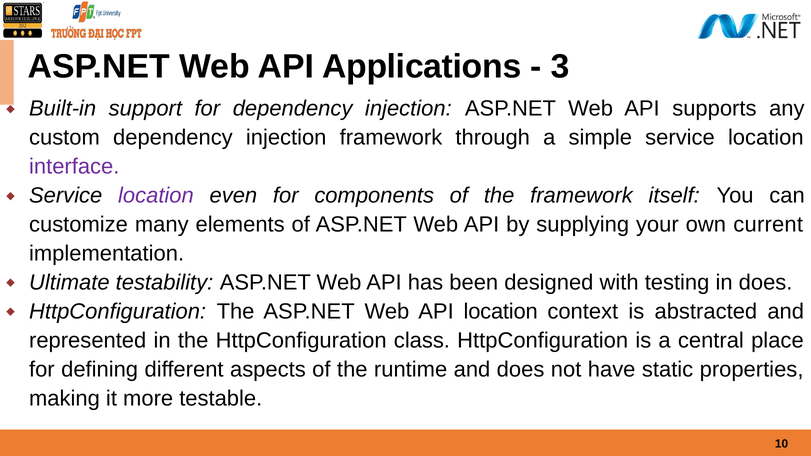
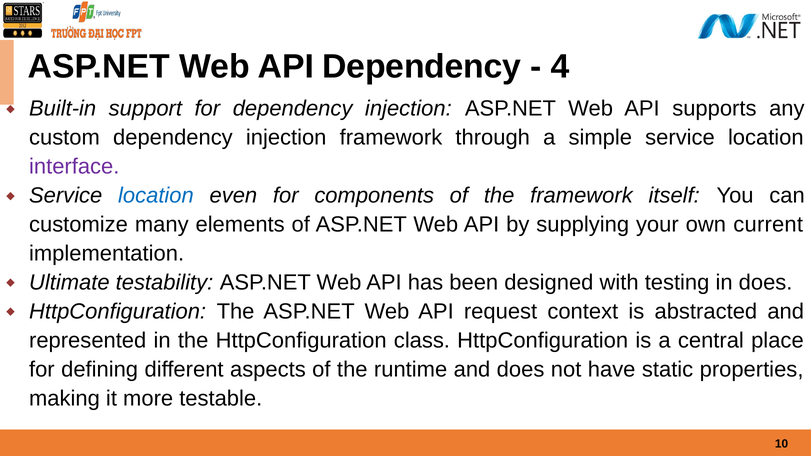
API Applications: Applications -> Dependency (422, 67)
3: 3 -> 4 (560, 67)
location colour: purple -> blue (156, 196)
API location: location -> request (501, 312)
